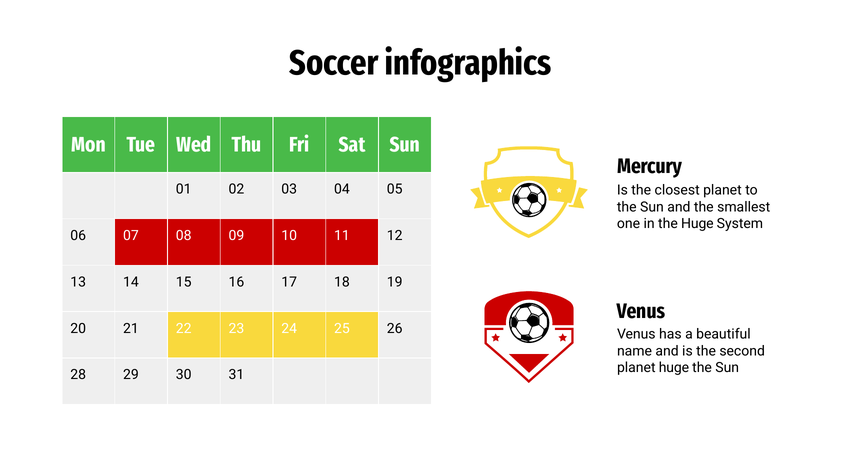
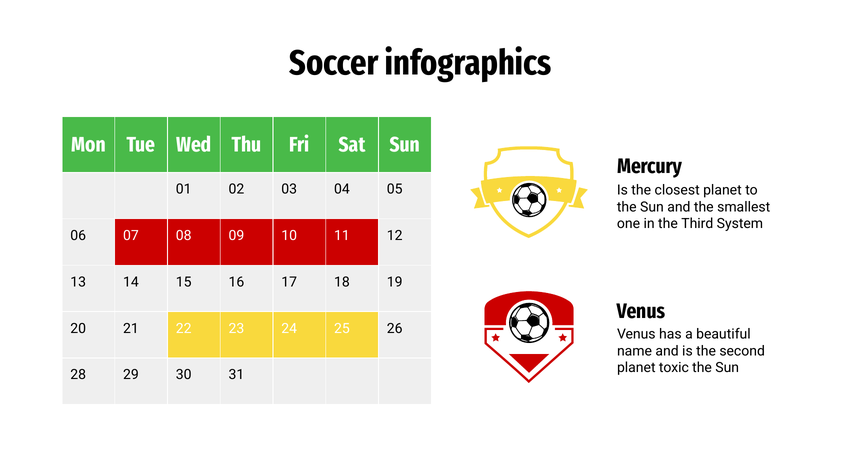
the Huge: Huge -> Third (697, 224)
planet huge: huge -> toxic (674, 368)
